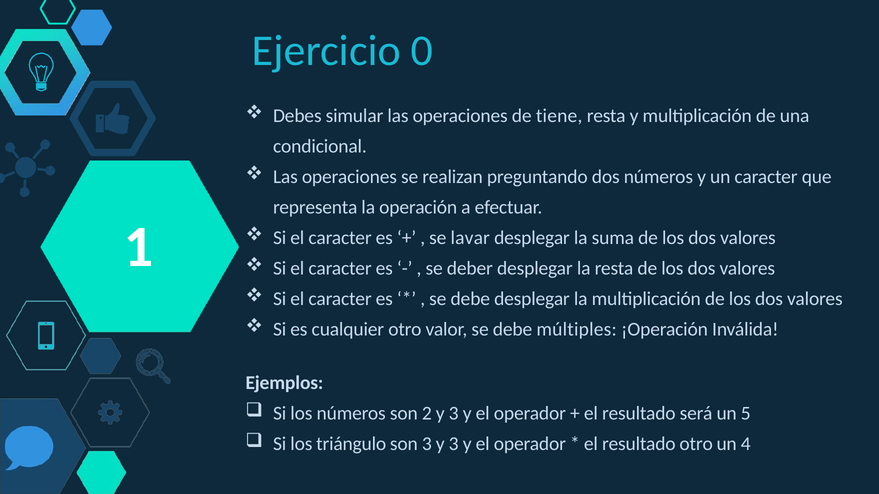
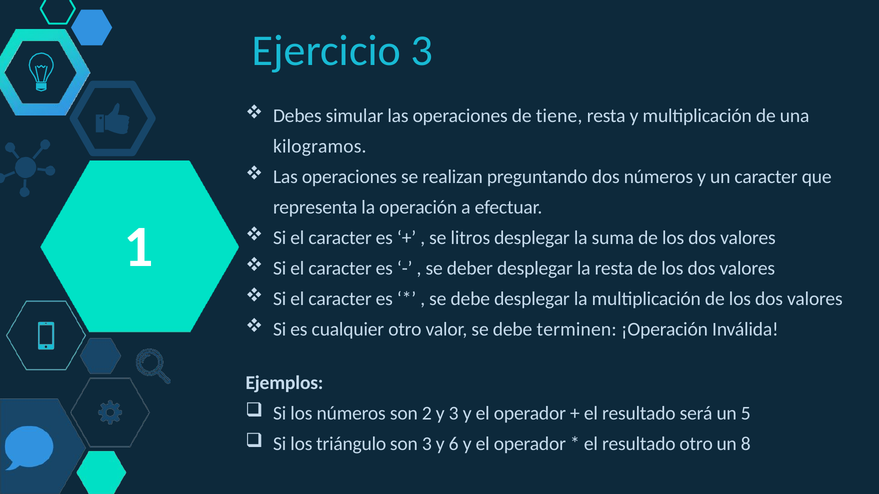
Ejercicio 0: 0 -> 3 (422, 51)
condicional: condicional -> kilogramos (320, 146)
lavar: lavar -> litros (470, 238)
múltiples: múltiples -> terminen (577, 329)
3 y 3: 3 -> 6 (454, 444)
4: 4 -> 8 (746, 444)
